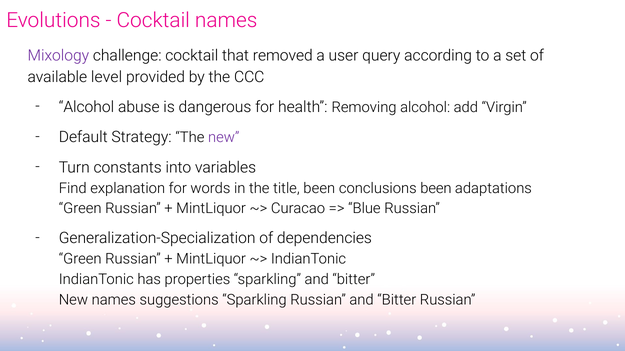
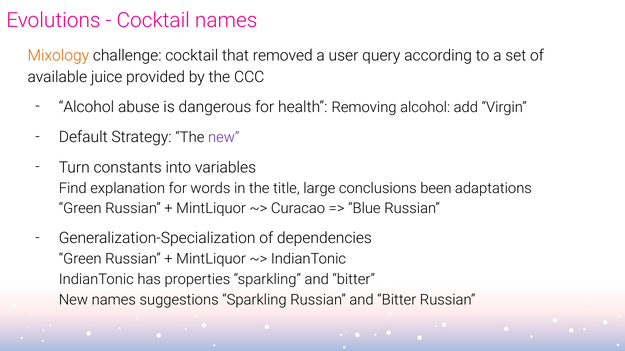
Mixology colour: purple -> orange (58, 56)
level: level -> juice (107, 77)
title been: been -> large (319, 189)
